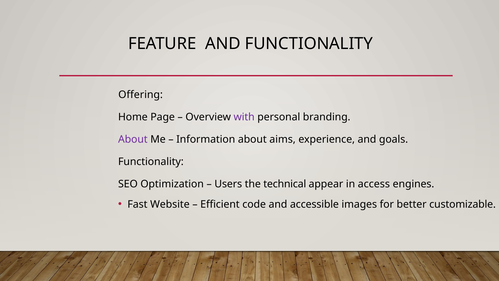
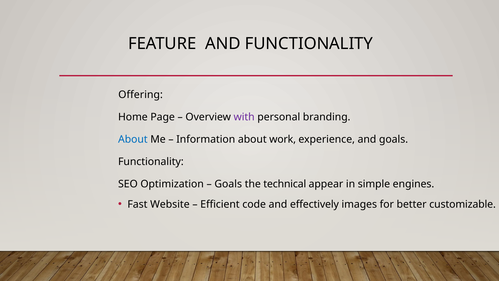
About colour: purple -> blue (133, 139)
aims: aims -> work (283, 139)
Users: Users -> Goals (228, 184)
access: access -> simple (374, 184)
accessible: accessible -> effectively (314, 204)
